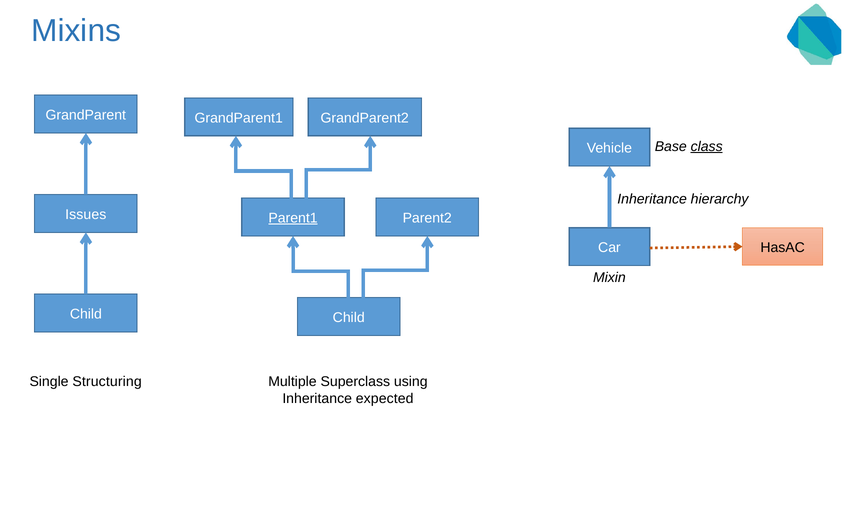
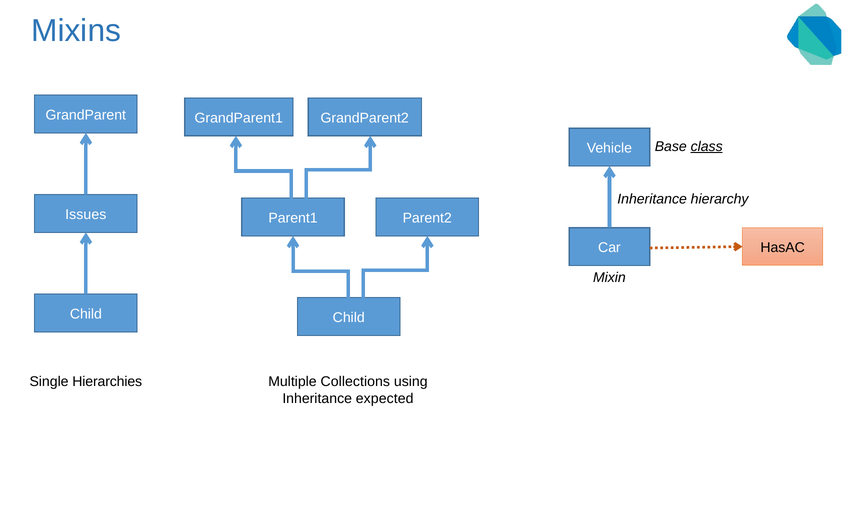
Parent1 underline: present -> none (293, 218)
Structuring: Structuring -> Hierarchies (107, 382)
Superclass: Superclass -> Collections (355, 382)
